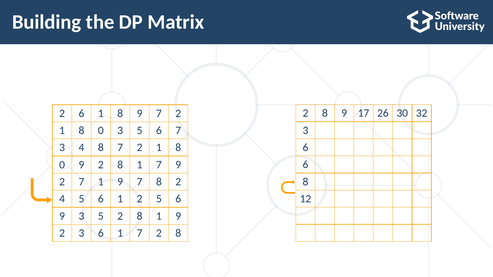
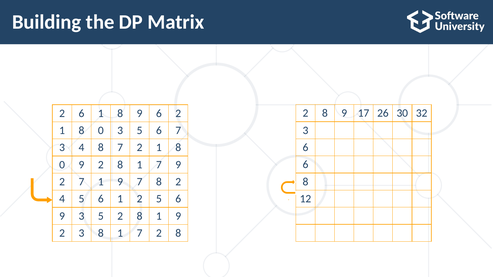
8 9 7: 7 -> 6 (159, 113)
2 3 6: 6 -> 8 (101, 233)
